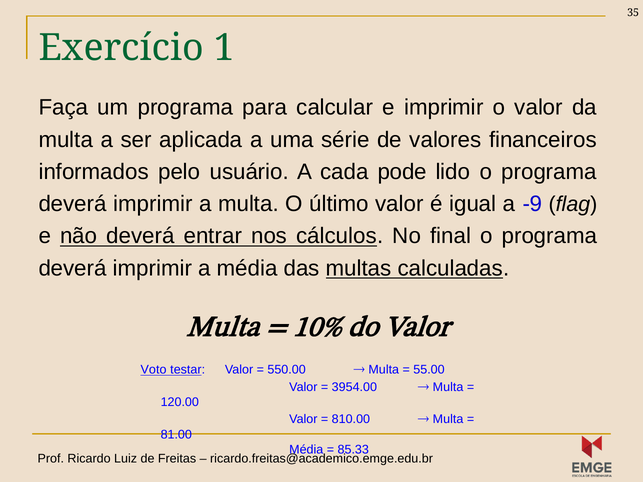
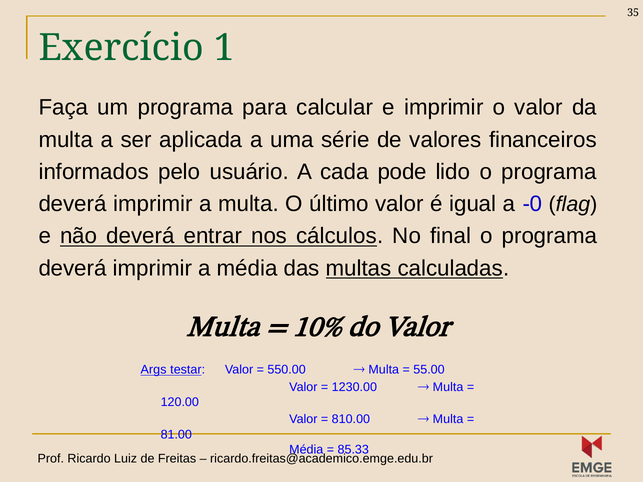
-9: -9 -> -0 (532, 204)
Voto: Voto -> Args (154, 370)
3954.00: 3954.00 -> 1230.00 (354, 387)
